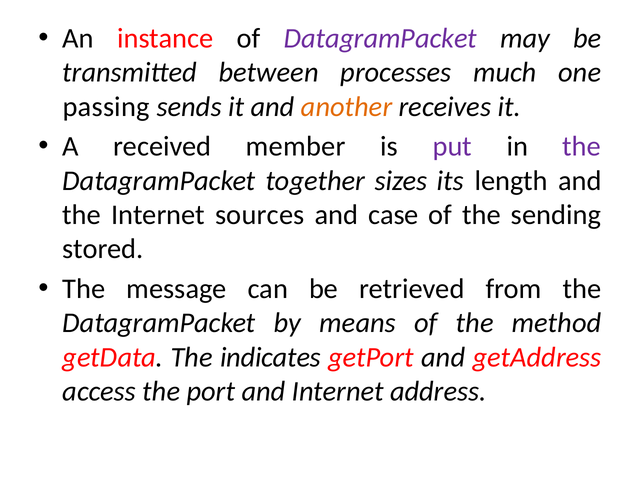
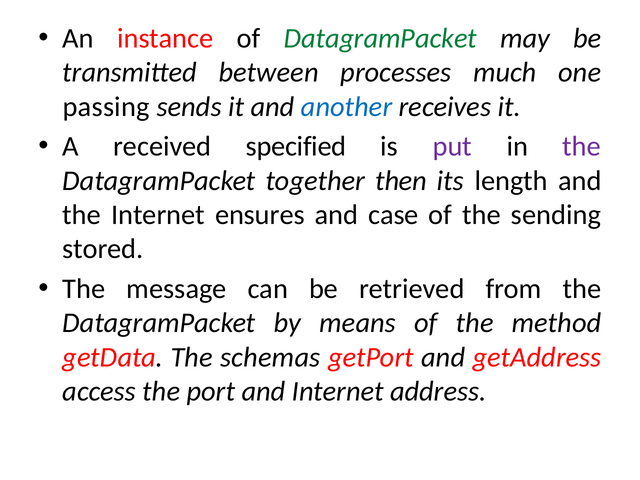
DatagramPacket colour: purple -> green (380, 38)
another colour: orange -> blue (347, 107)
member: member -> specified (296, 146)
sizes: sizes -> then (401, 181)
sources: sources -> ensures (260, 215)
indicates: indicates -> schemas (270, 357)
